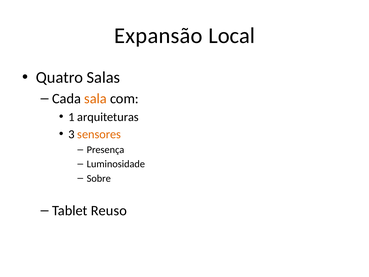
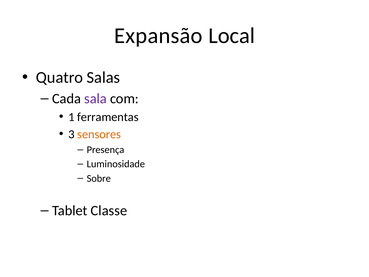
sala colour: orange -> purple (96, 99)
arquiteturas: arquiteturas -> ferramentas (108, 117)
Reuso: Reuso -> Classe (109, 211)
